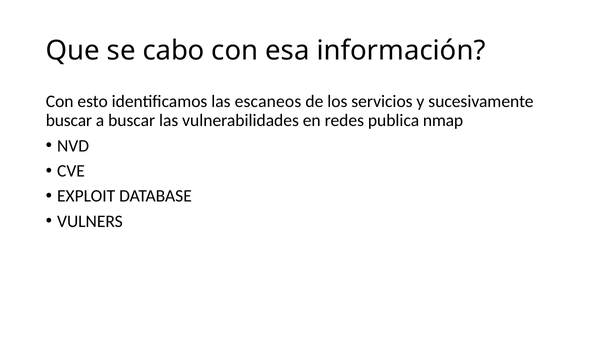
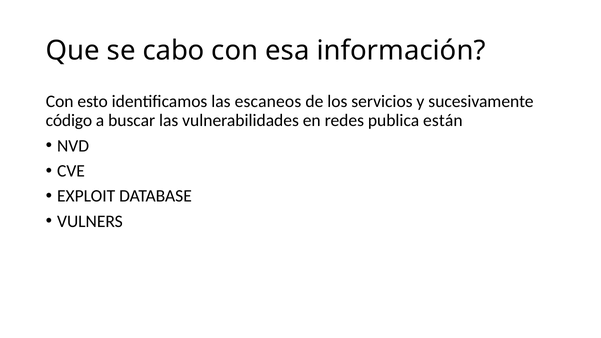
buscar: buscar -> código (69, 121)
nmap: nmap -> están (443, 121)
